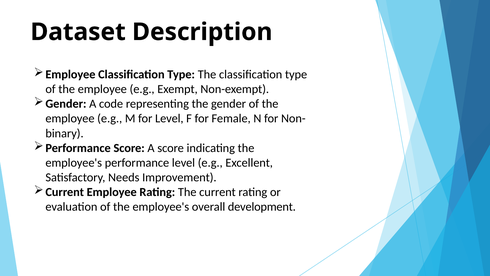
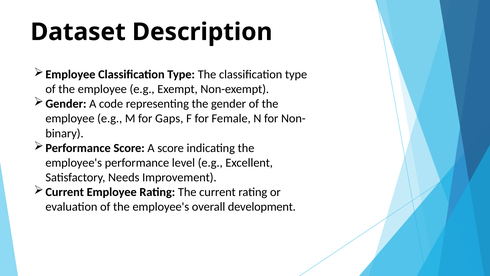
for Level: Level -> Gaps (169, 118)
